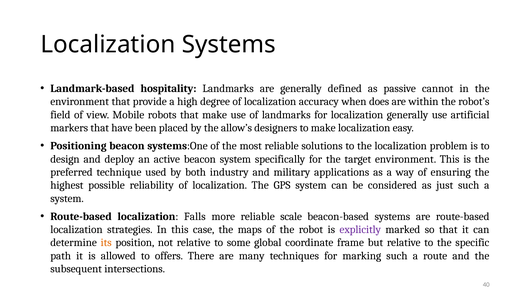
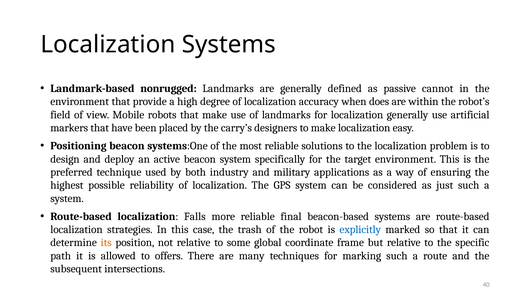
hospitality: hospitality -> nonrugged (168, 89)
allow’s: allow’s -> carry’s (236, 128)
scale: scale -> final (291, 217)
maps: maps -> trash (250, 230)
explicitly colour: purple -> blue (360, 230)
